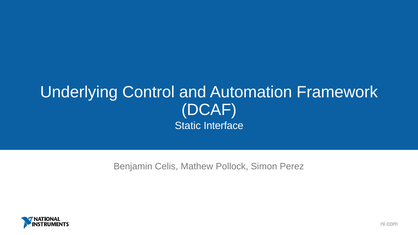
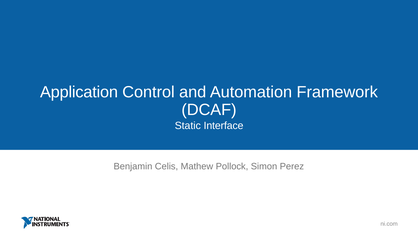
Underlying: Underlying -> Application (79, 92)
